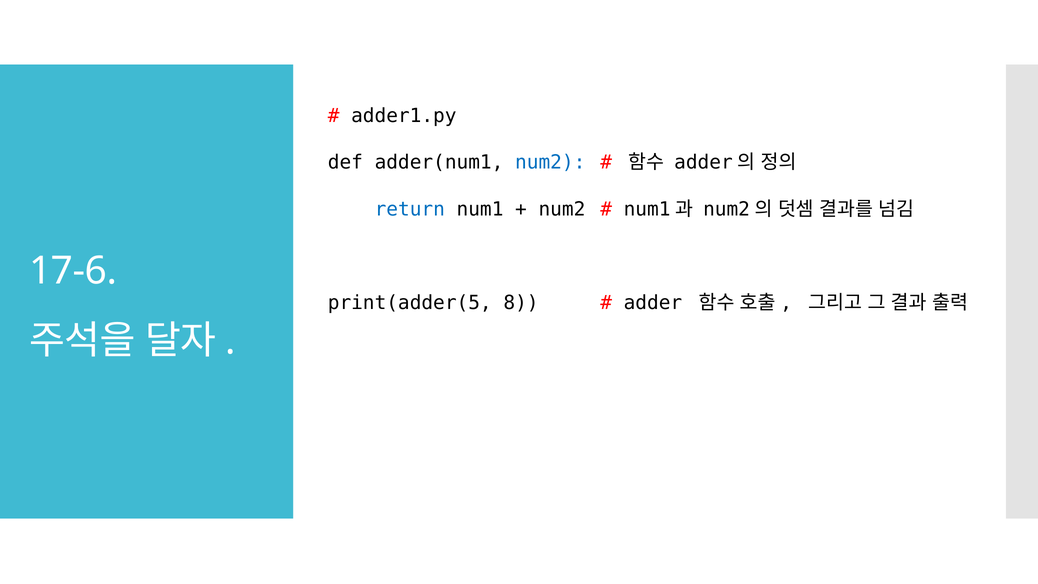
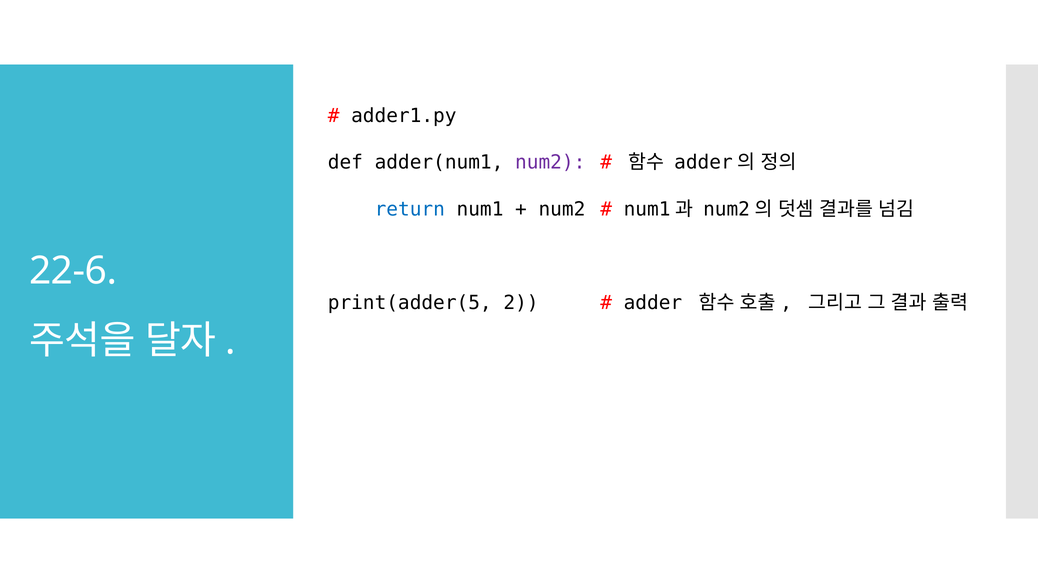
num2 colour: blue -> purple (550, 162)
17-6: 17-6 -> 22-6 (73, 271)
8: 8 -> 2 (521, 303)
